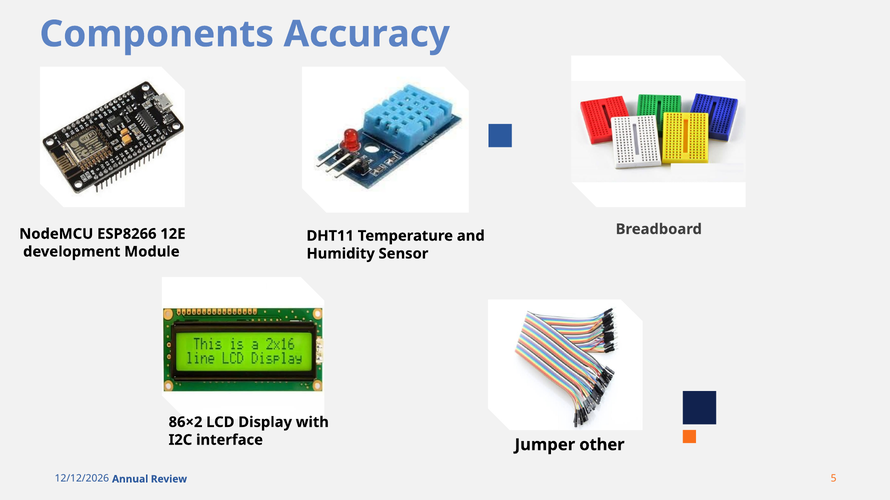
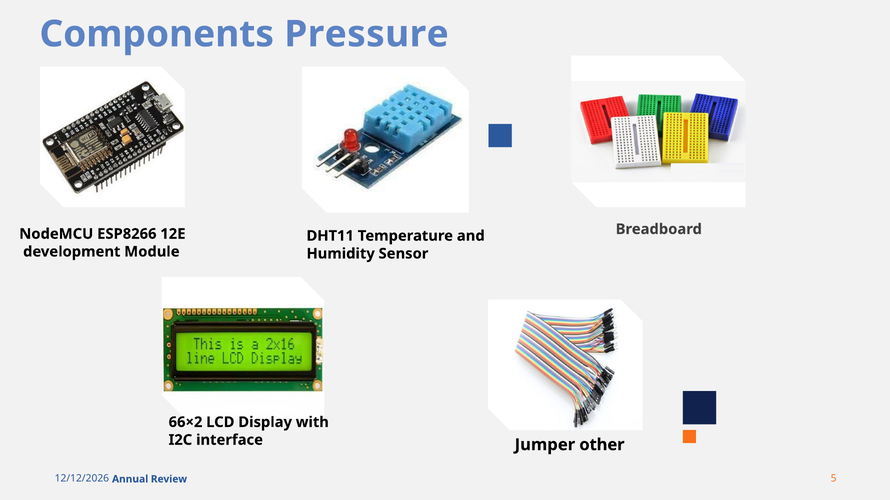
Accuracy: Accuracy -> Pressure (366, 34)
86×2: 86×2 -> 66×2 (186, 423)
